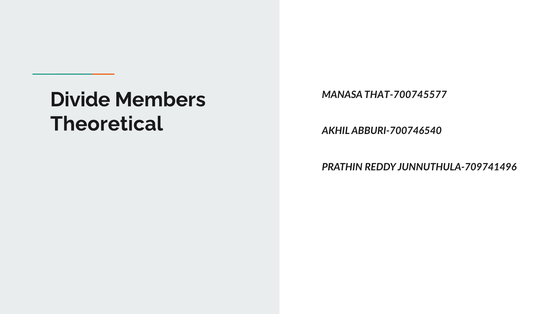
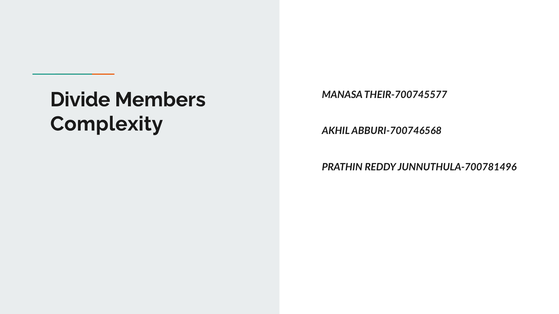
THAT-700745577: THAT-700745577 -> THEIR-700745577 (406, 95)
Theoretical: Theoretical -> Complexity (107, 124)
ABBURI-700746540: ABBURI-700746540 -> ABBURI-700746568 (397, 131)
JUNNUTHULA-709741496: JUNNUTHULA-709741496 -> JUNNUTHULA-700781496 (457, 167)
